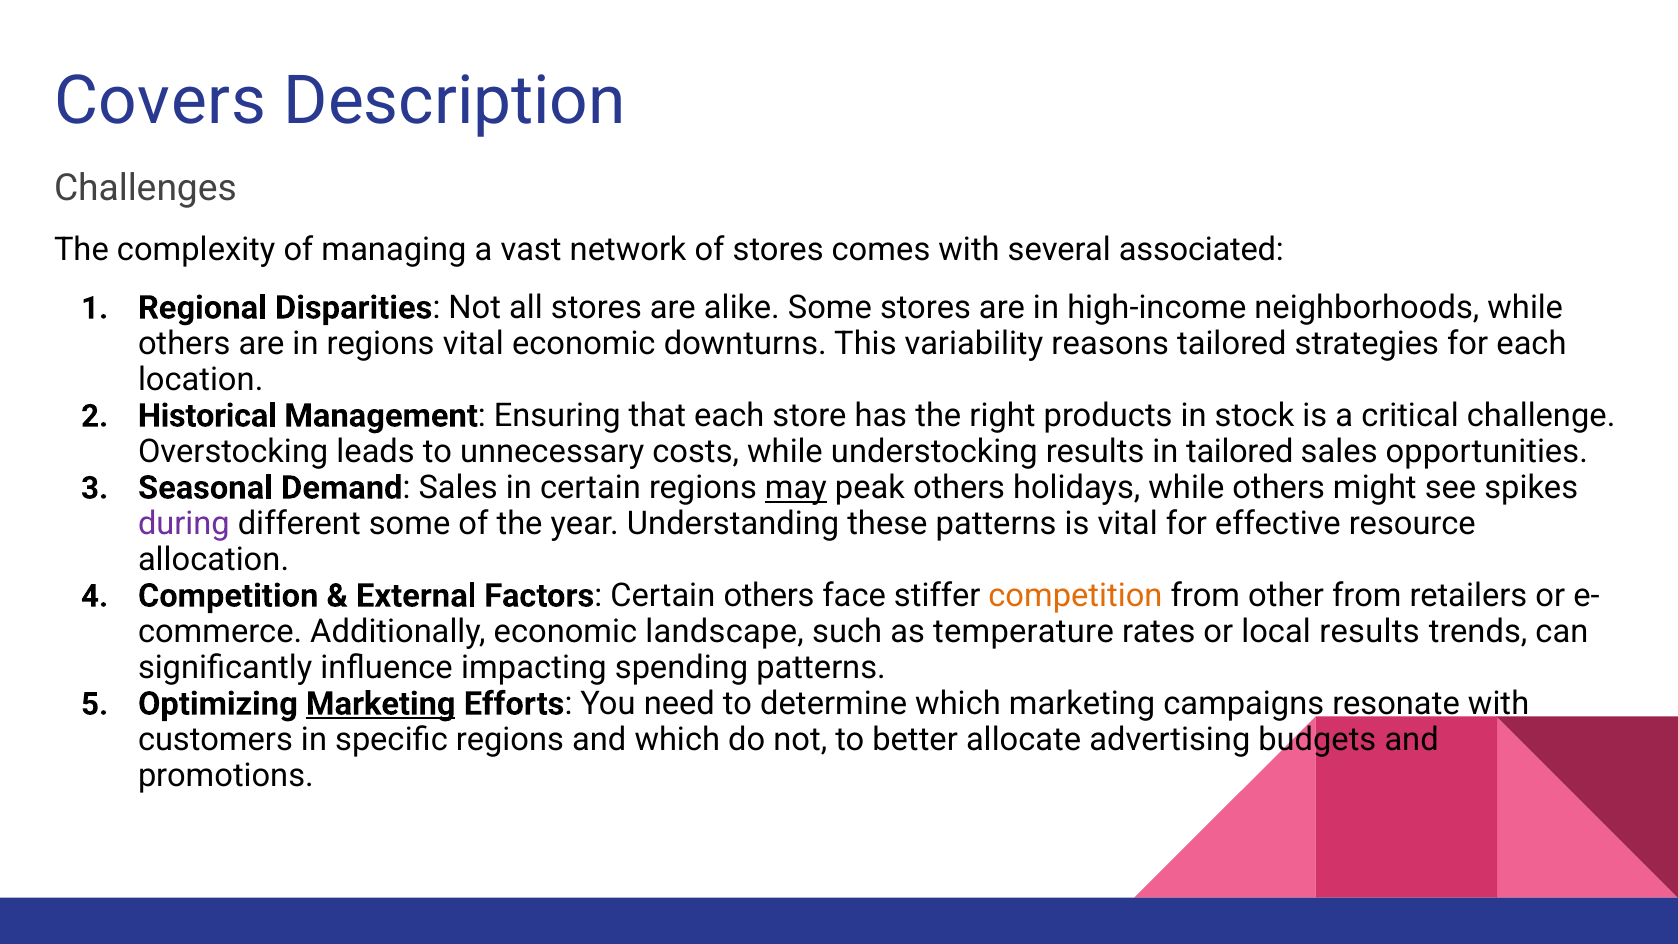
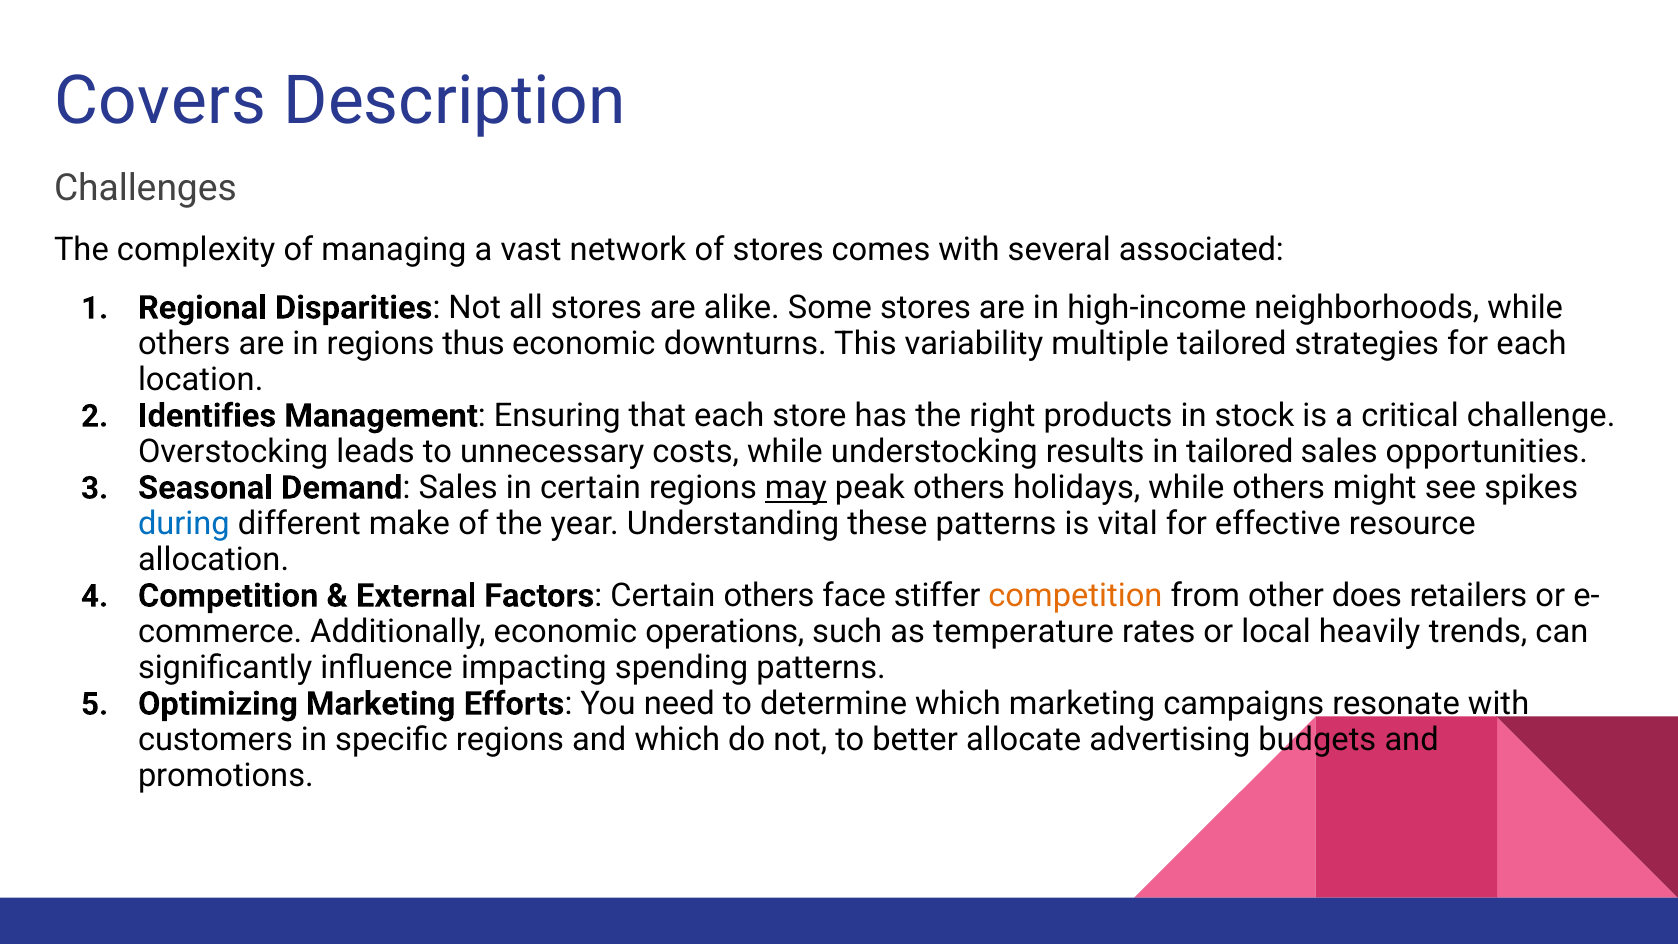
regions vital: vital -> thus (474, 344)
reasons: reasons -> multiple (1110, 344)
Historical: Historical -> Identifies (207, 416)
during colour: purple -> blue (184, 524)
different some: some -> make (409, 524)
other from: from -> does (1367, 596)
landscape: landscape -> operations (725, 632)
local results: results -> heavily (1370, 632)
Marketing underline: present -> none (381, 704)
